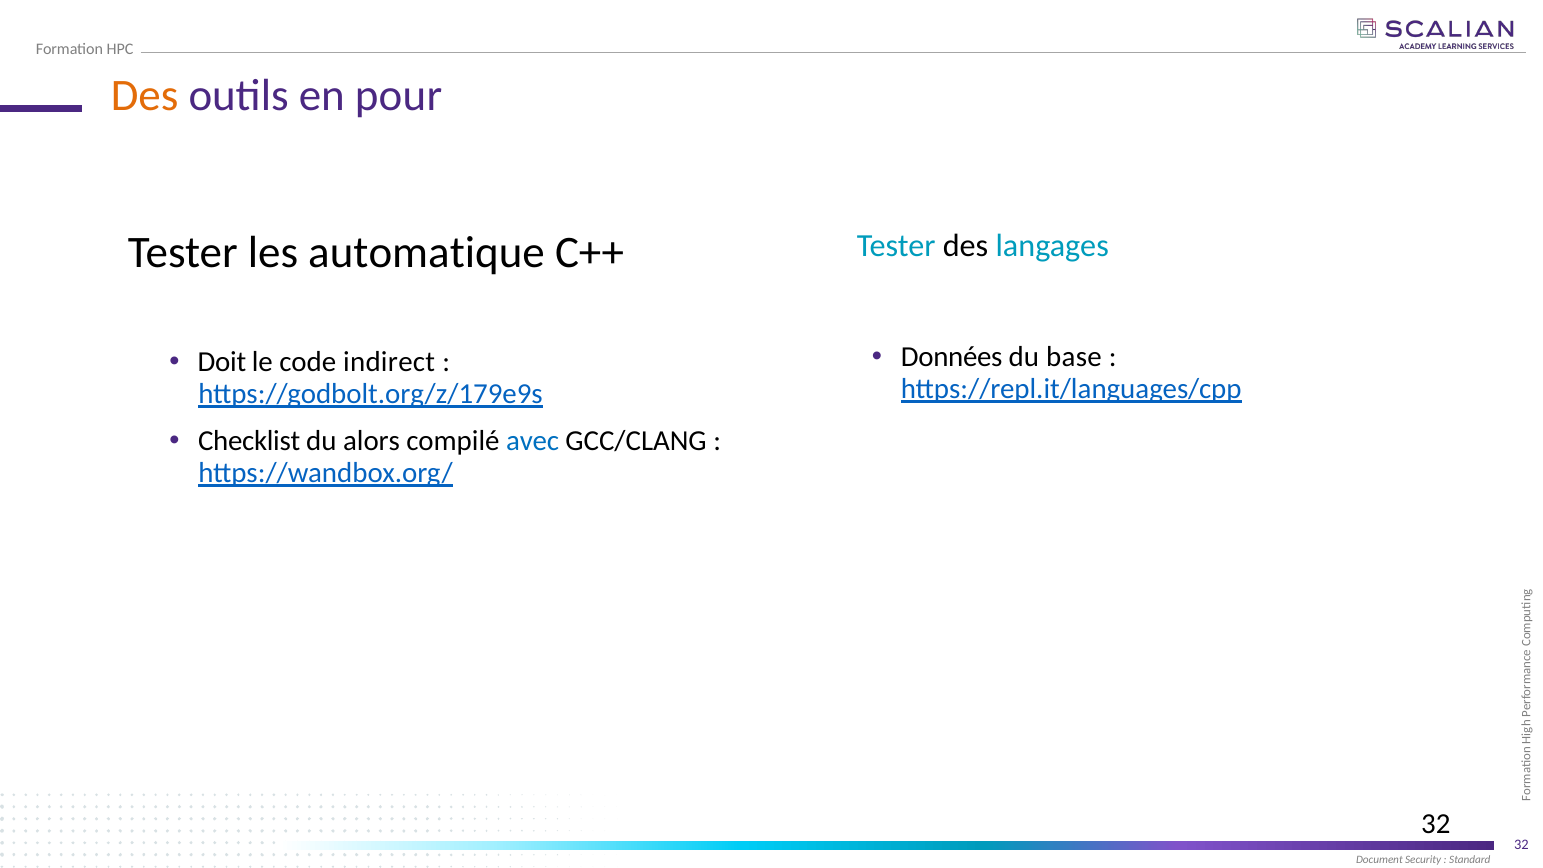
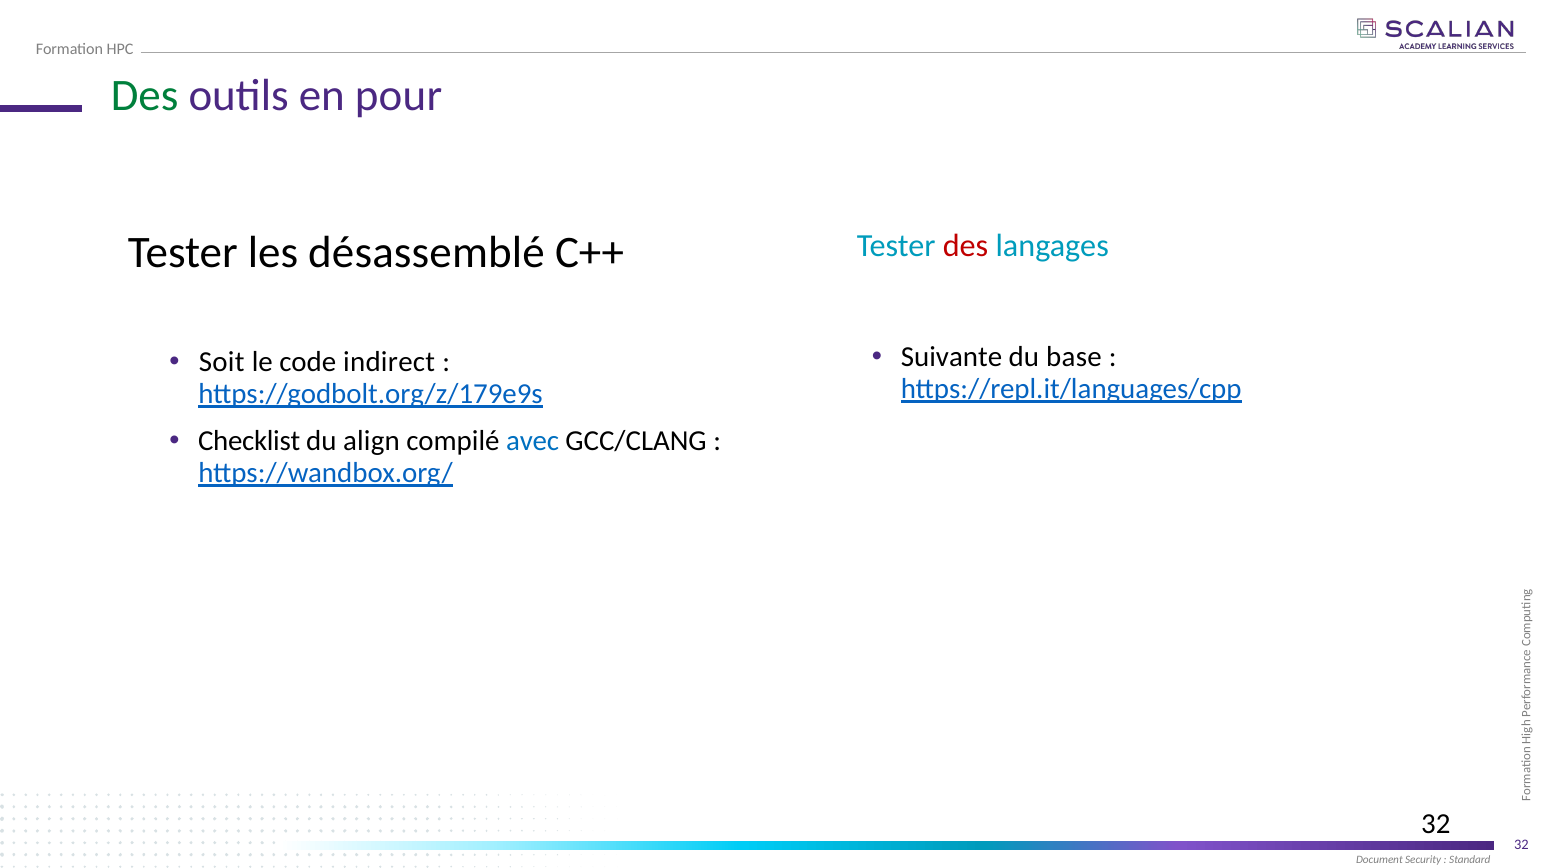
Des colour: orange -> green (145, 96)
automatique: automatique -> désassemblé (426, 253)
des colour: black -> red (966, 246)
Données: Données -> Suivante (952, 357)
Doit: Doit -> Soit (222, 362)
alors: alors -> align (371, 441)
